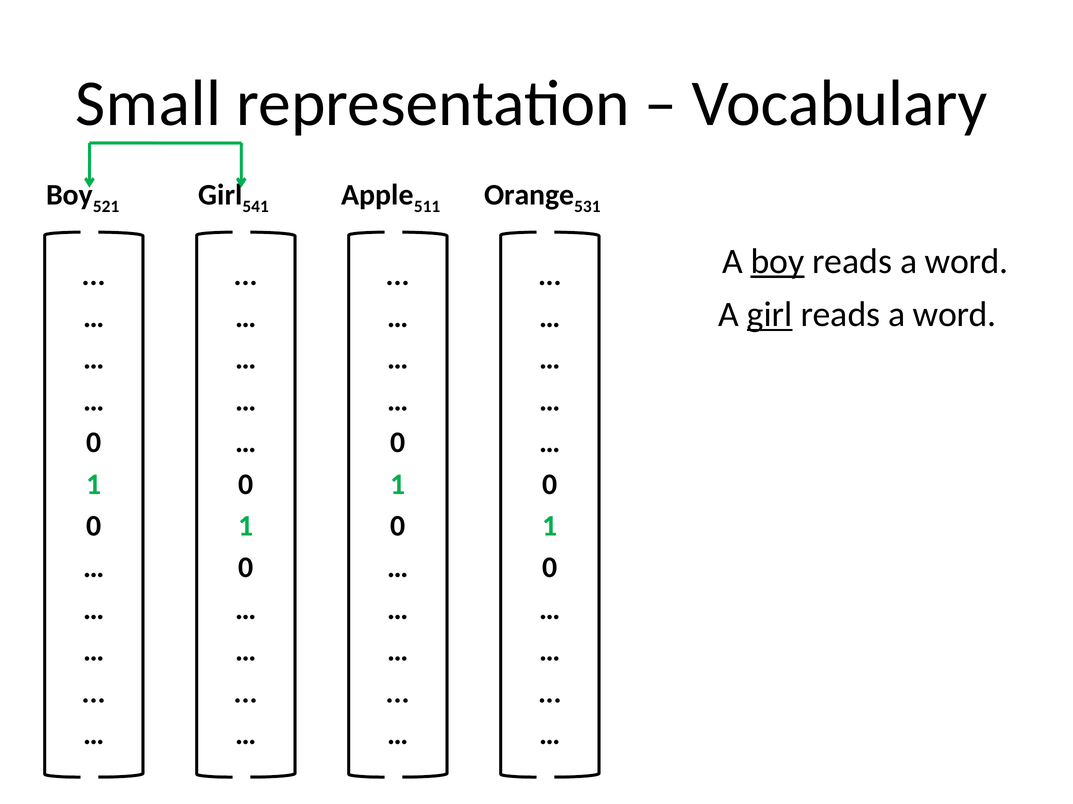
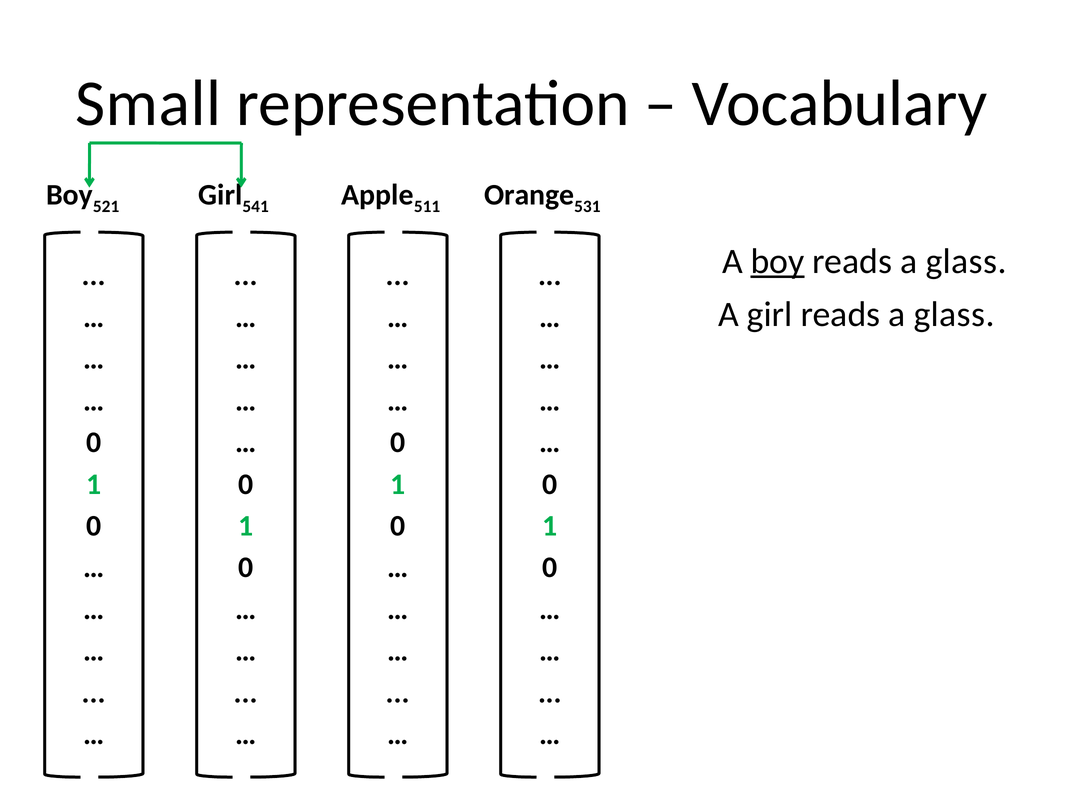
word: word -> glass (966, 262)
girl underline: present -> none (770, 315)
word: word -> glass (954, 315)
